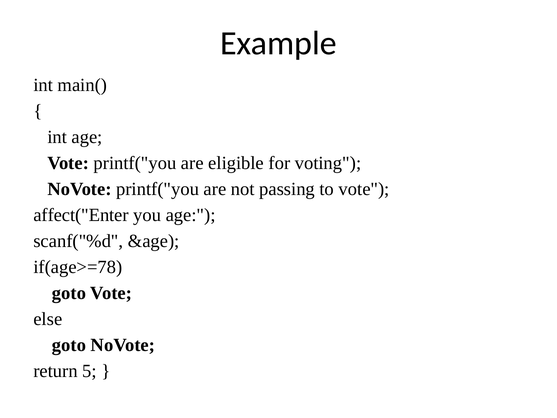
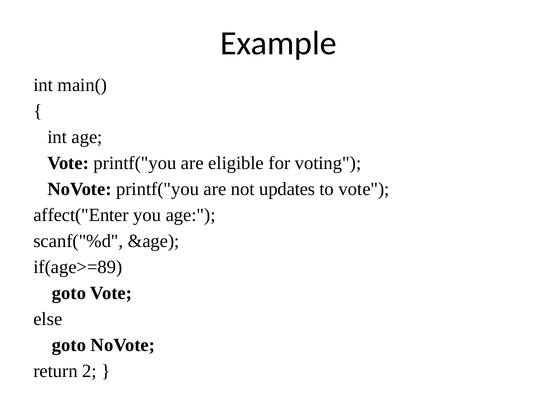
passing: passing -> updates (287, 189)
if(age>=78: if(age>=78 -> if(age>=89 (78, 267)
5: 5 -> 2 (90, 371)
